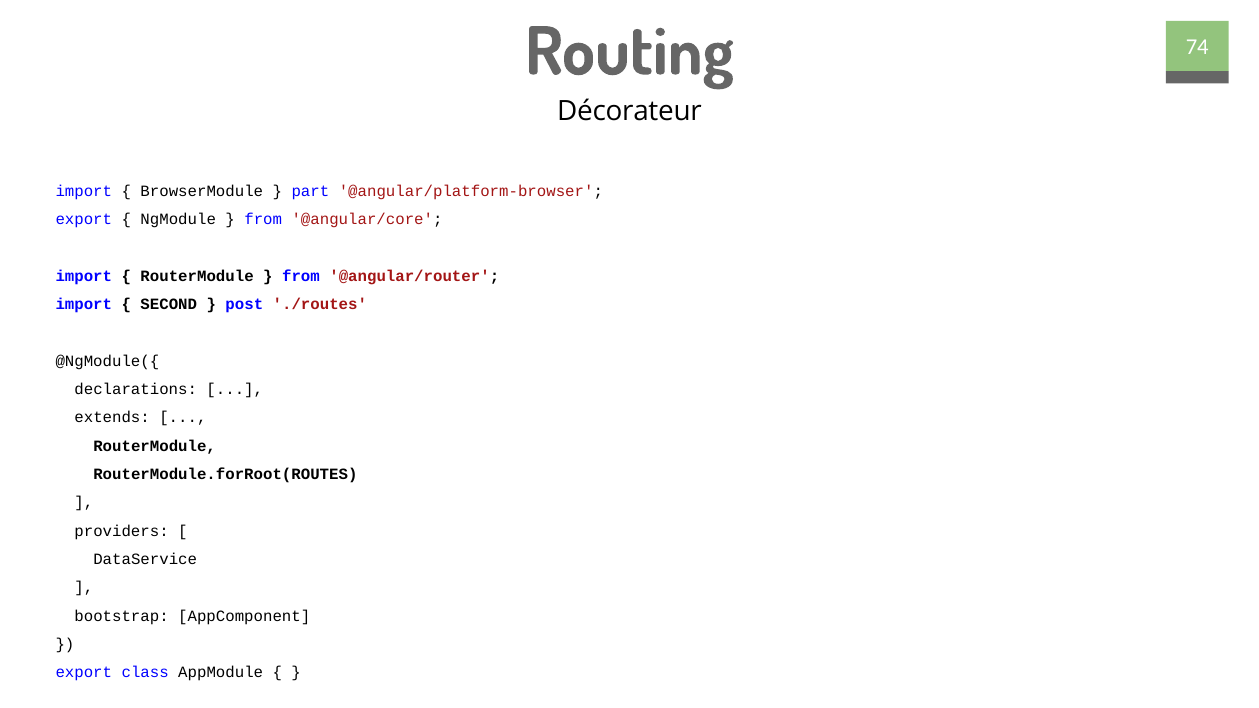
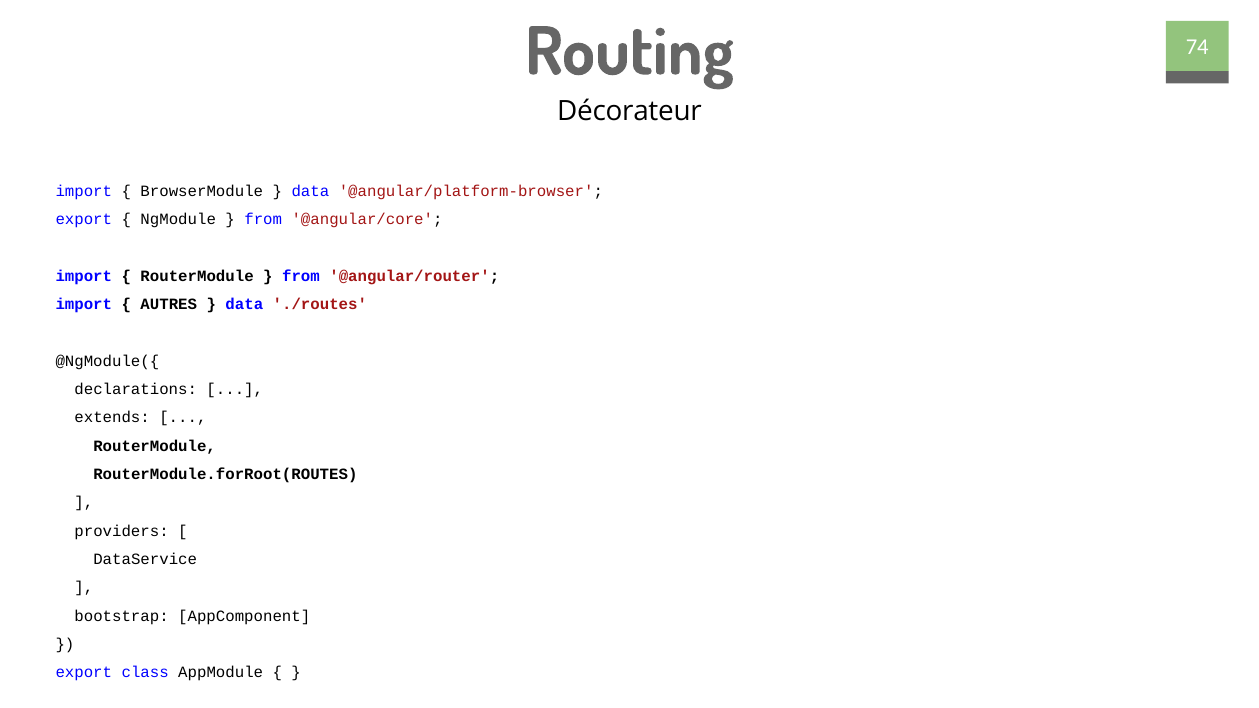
part: part -> data (310, 191)
SECOND: SECOND -> AUTRES (169, 305)
post: post -> data (244, 305)
